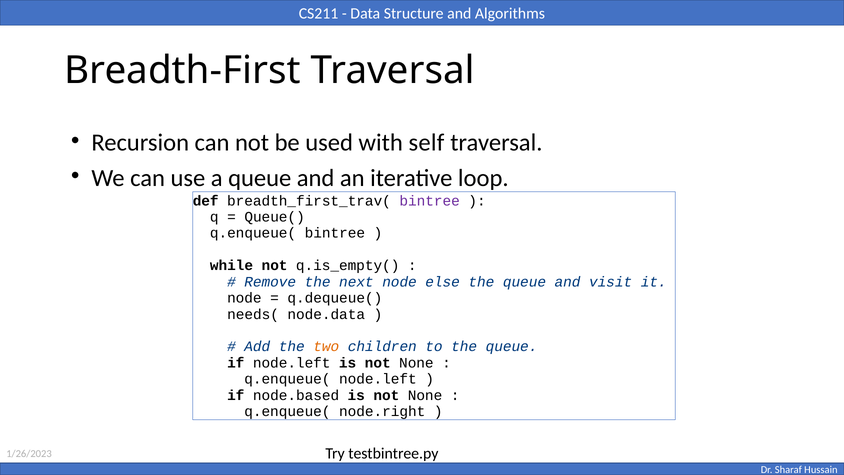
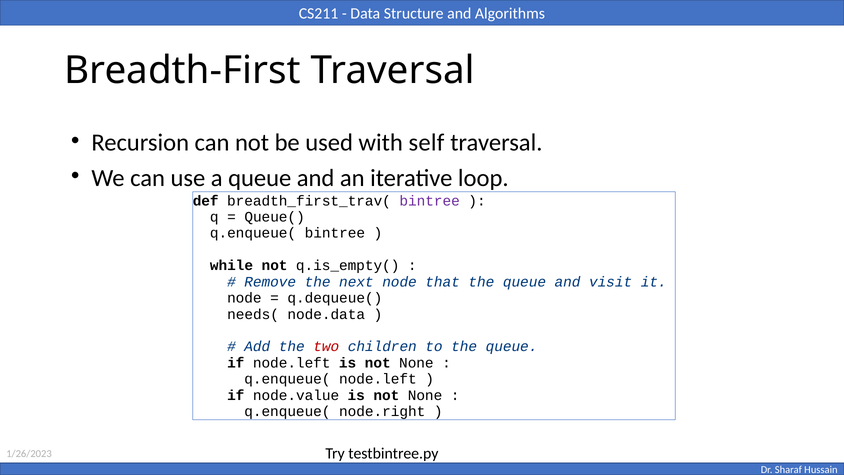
else: else -> that (443, 282)
two colour: orange -> red (326, 346)
node.based: node.based -> node.value (296, 395)
